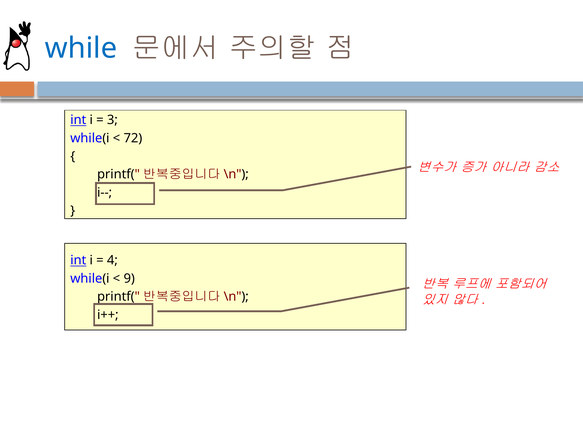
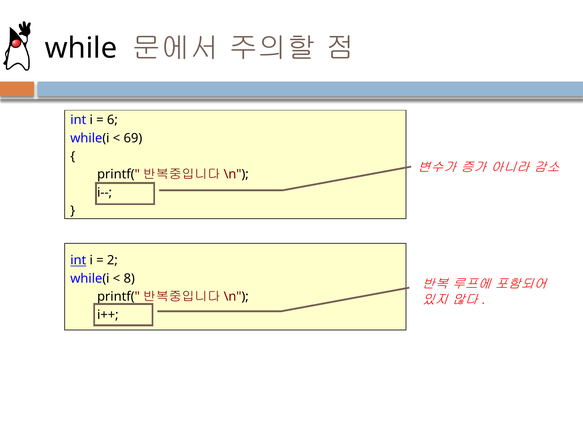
while colour: blue -> black (81, 48)
int underline: present -> none (78, 120)
3: 3 -> 6 (112, 120)
72: 72 -> 69 (133, 138)
4: 4 -> 2 (112, 261)
9: 9 -> 8 (129, 279)
